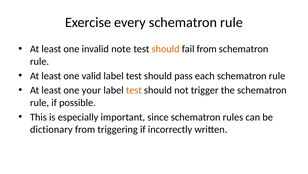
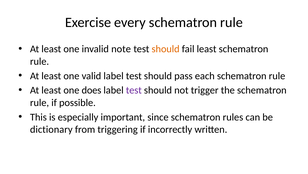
fail from: from -> least (207, 49)
your: your -> does (91, 90)
test colour: orange -> purple (134, 90)
